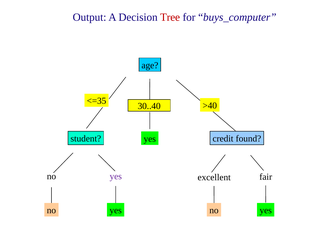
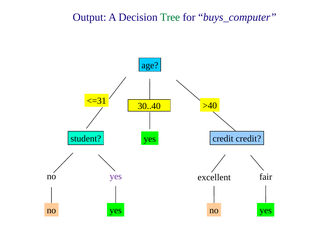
Tree colour: red -> green (170, 17)
<=35: <=35 -> <=31 (97, 101)
credit found: found -> credit (248, 138)
